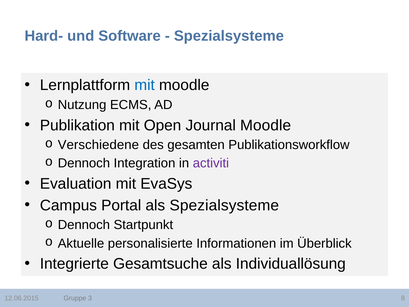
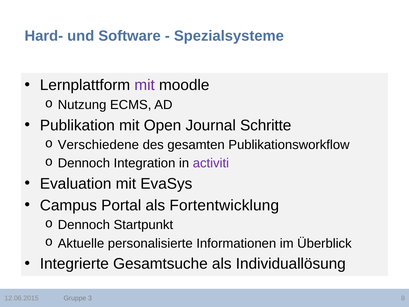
mit colour: blue -> purple (145, 85)
Journal Moodle: Moodle -> Schritte (266, 125)
als Spezialsysteme: Spezialsysteme -> Fortentwicklung (224, 205)
